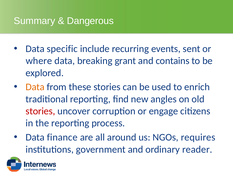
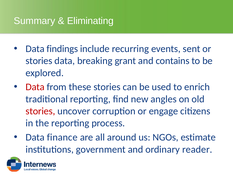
Dangerous: Dangerous -> Eliminating (90, 21)
specific: specific -> findings (62, 49)
where: where -> stories (39, 61)
Data colour: orange -> red (35, 87)
requires: requires -> estimate (198, 137)
